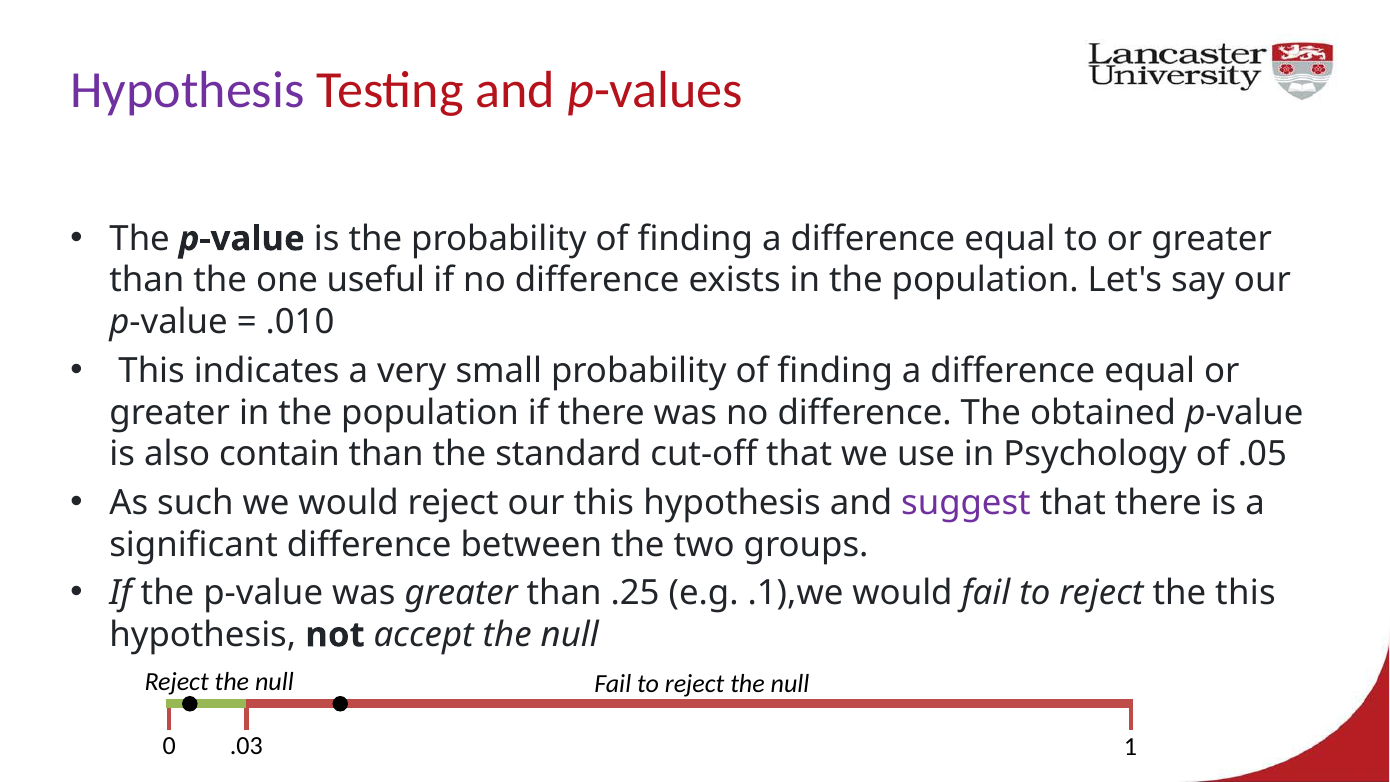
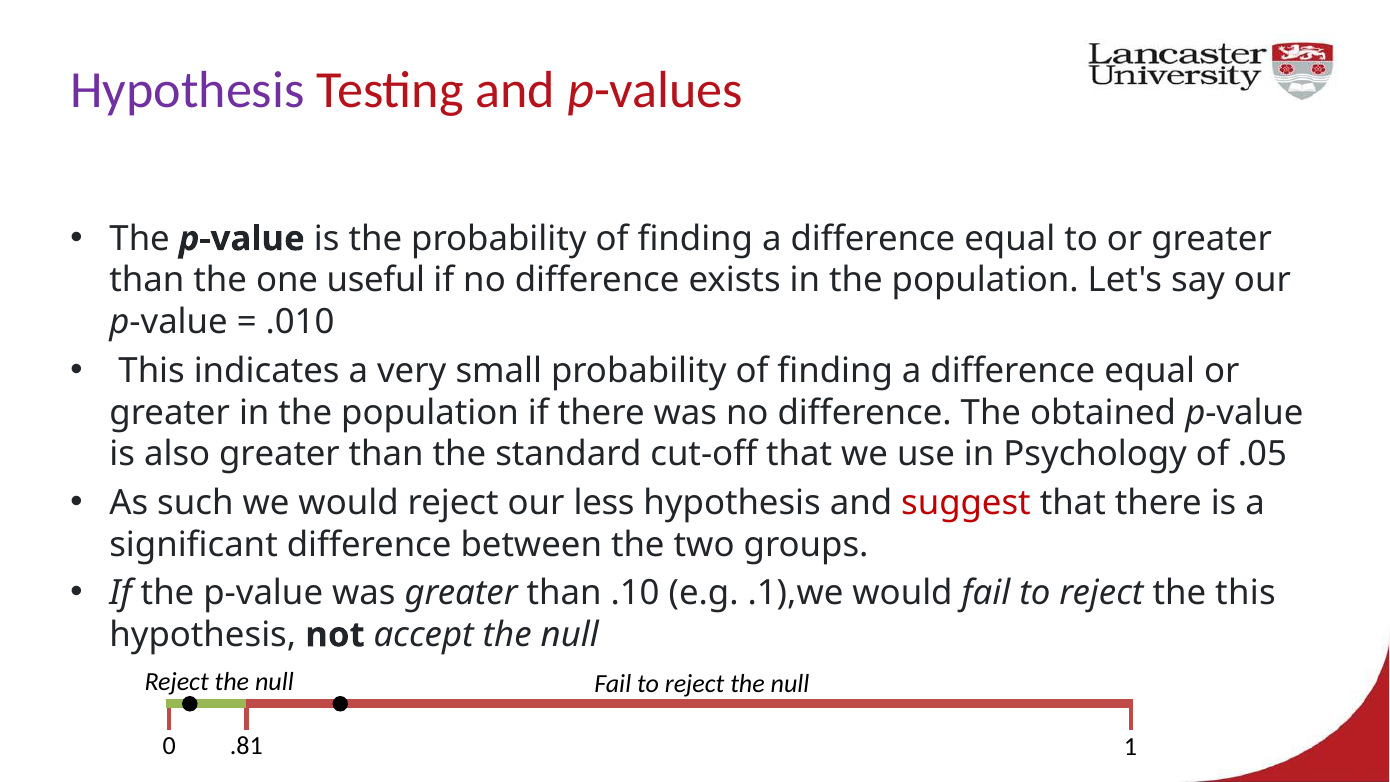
also contain: contain -> greater (279, 454)
our this: this -> less (604, 503)
suggest colour: purple -> red (966, 503)
.25: .25 -> .10 (635, 593)
.03: .03 -> .81 (246, 746)
